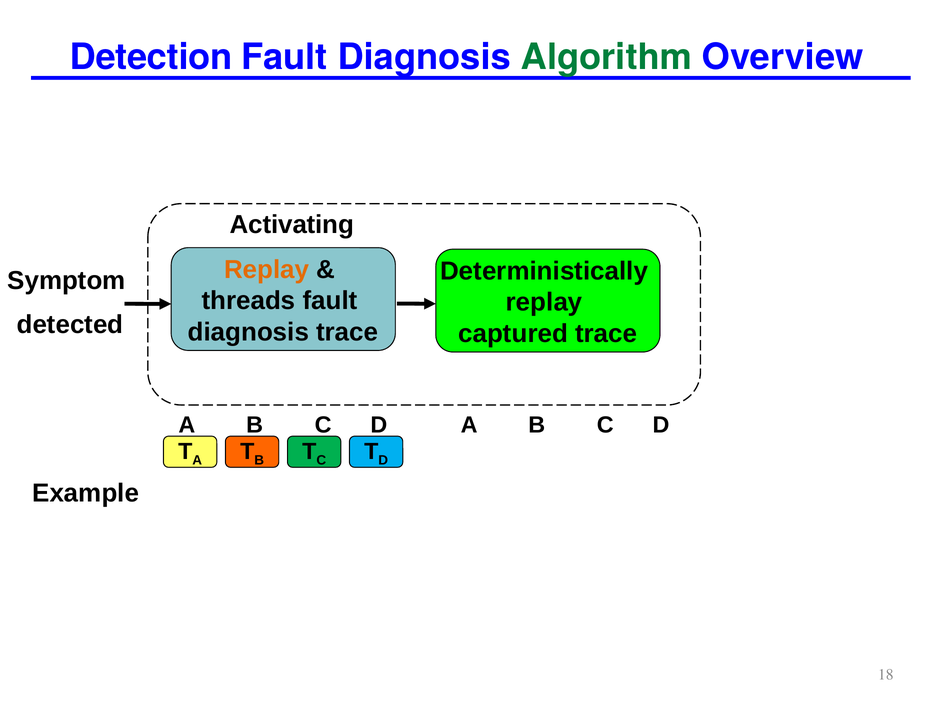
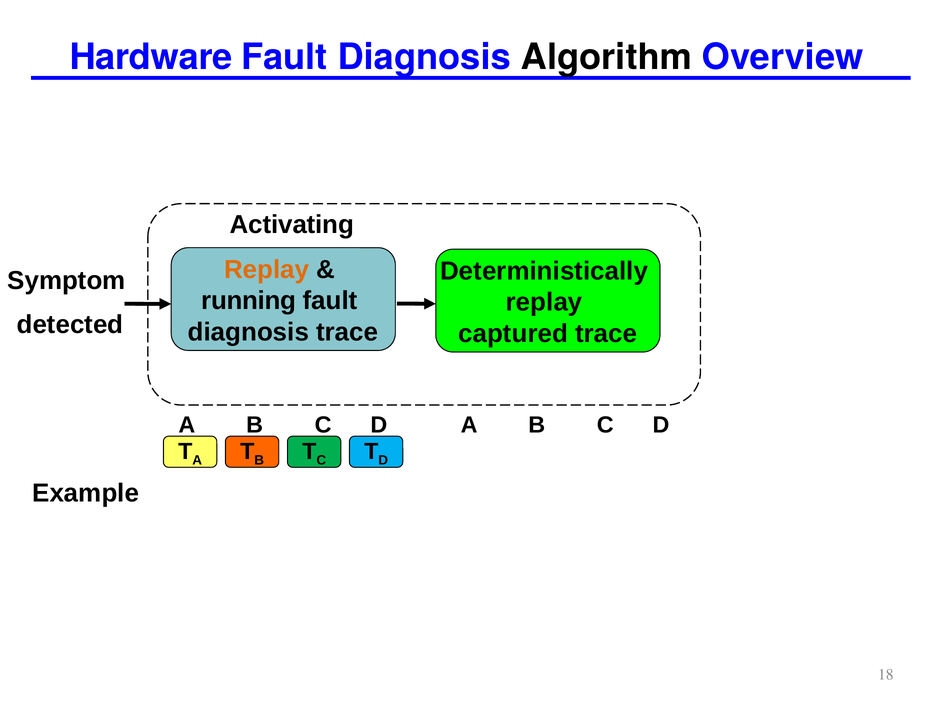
Detection: Detection -> Hardware (151, 57)
Algorithm colour: green -> black (606, 57)
threads: threads -> running (249, 301)
